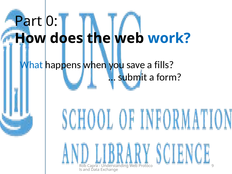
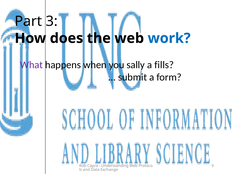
0: 0 -> 3 (52, 21)
What colour: blue -> purple (31, 65)
save: save -> sally (136, 65)
